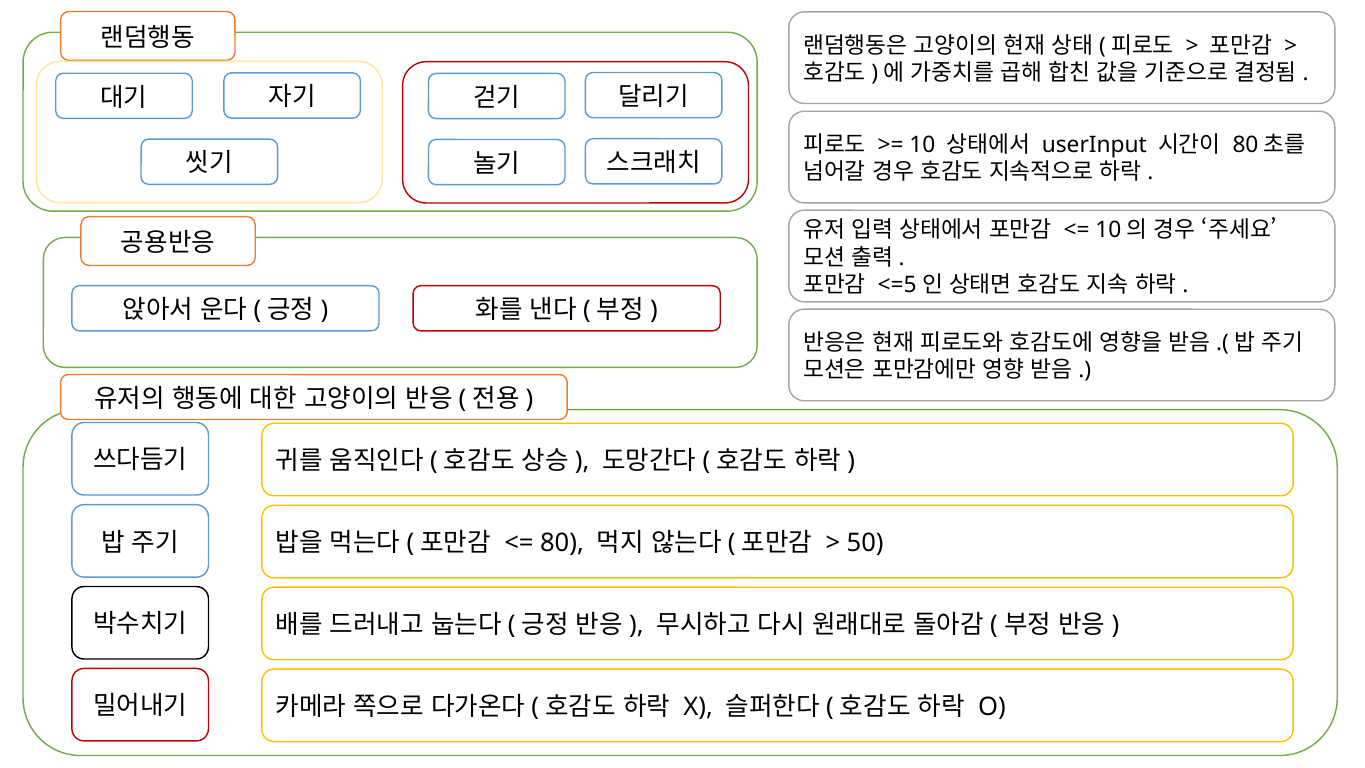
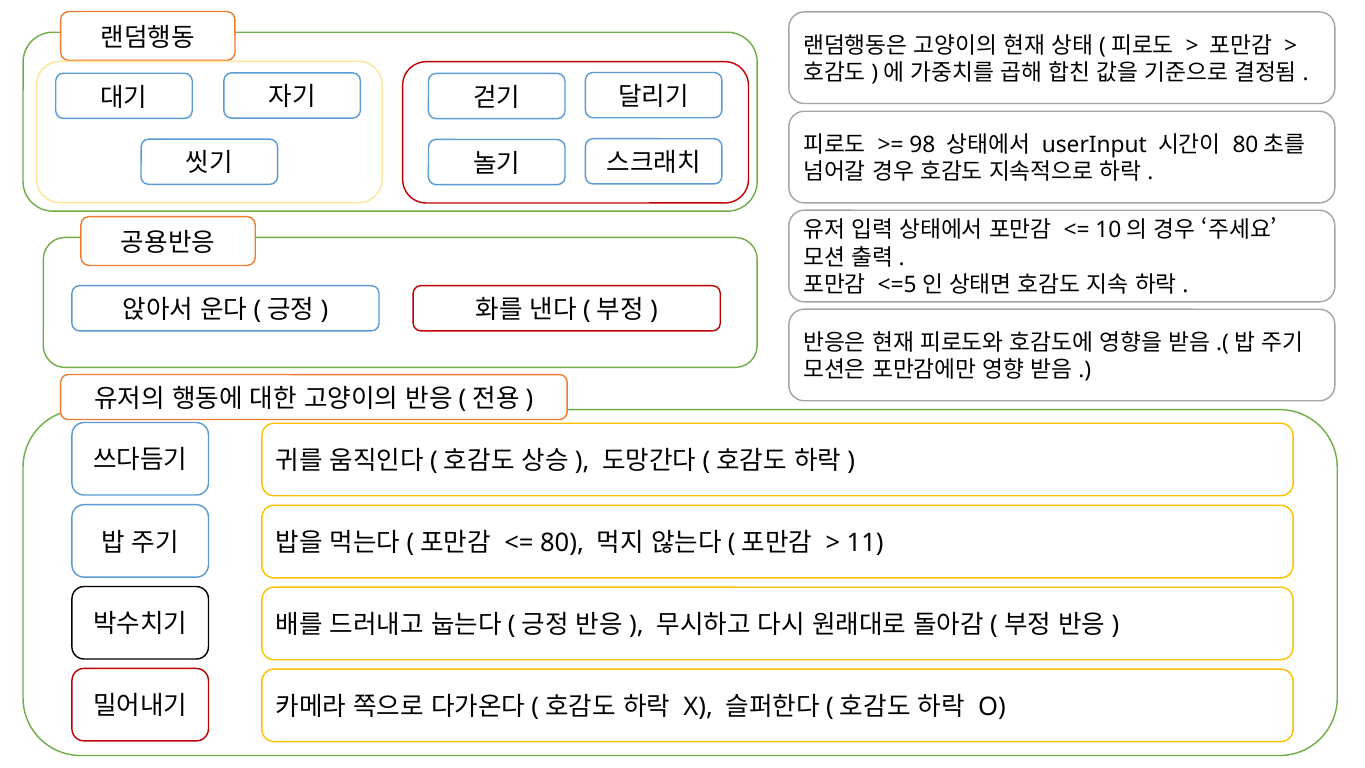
10: 10 -> 98 (922, 145)
50: 50 -> 11 (865, 543)
